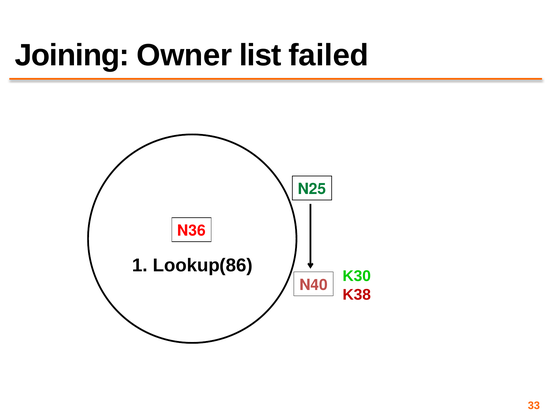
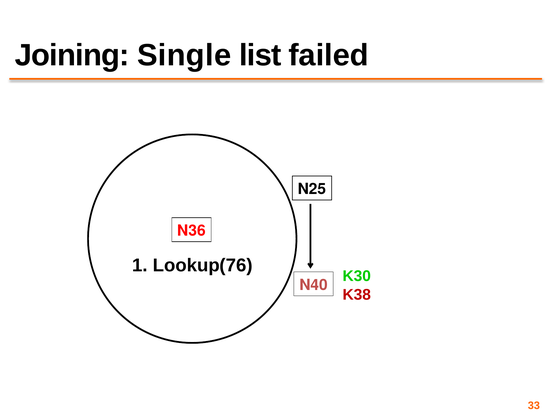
Owner: Owner -> Single (184, 55)
N25 colour: green -> black (312, 189)
Lookup(86: Lookup(86 -> Lookup(76 (203, 265)
